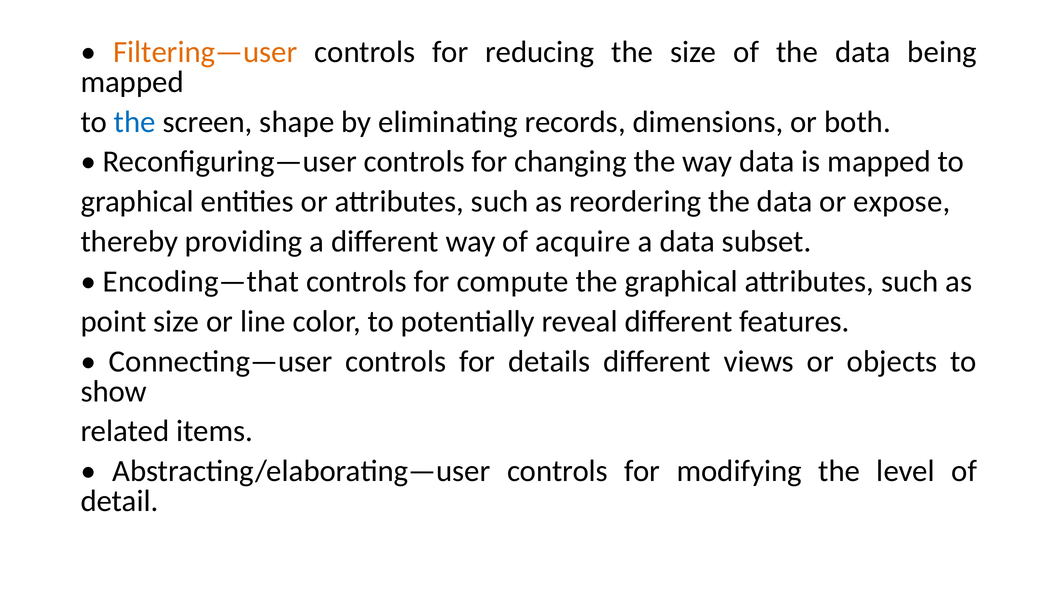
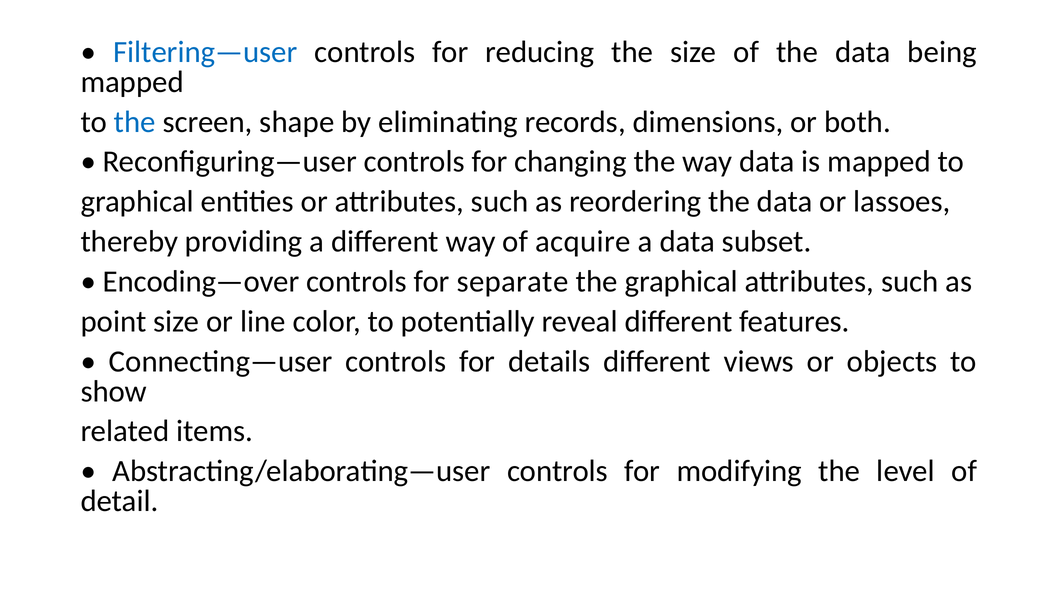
Filtering—user colour: orange -> blue (205, 52)
expose: expose -> lassoes (902, 202)
Encoding—that: Encoding—that -> Encoding—over (201, 282)
compute: compute -> separate (513, 282)
